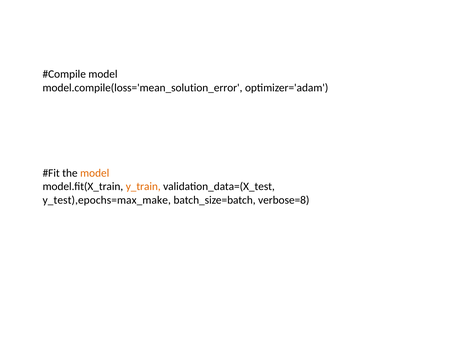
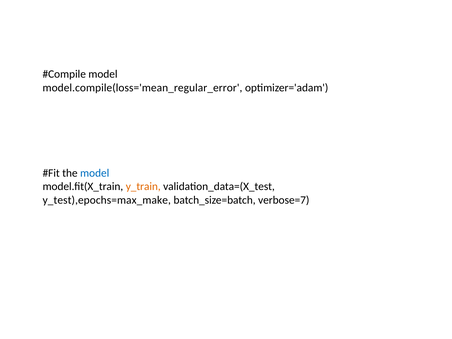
model.compile(loss='mean_solution_error: model.compile(loss='mean_solution_error -> model.compile(loss='mean_regular_error (142, 88)
model colour: orange -> blue (95, 173)
verbose=8: verbose=8 -> verbose=7 (284, 200)
